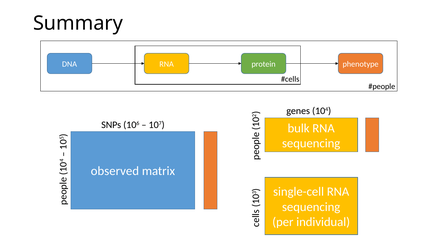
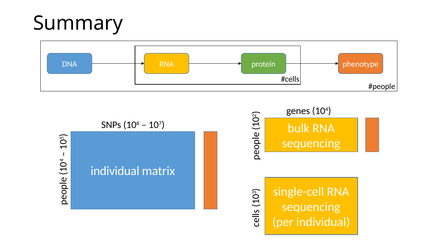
observed: observed -> individual (115, 171)
